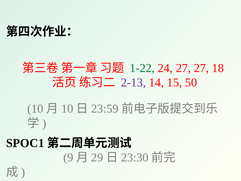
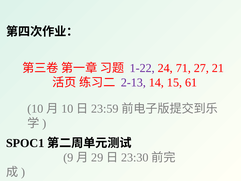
1-22 colour: green -> purple (142, 68)
24 27: 27 -> 71 (183, 68)
18: 18 -> 21 (218, 68)
50: 50 -> 61 (191, 82)
